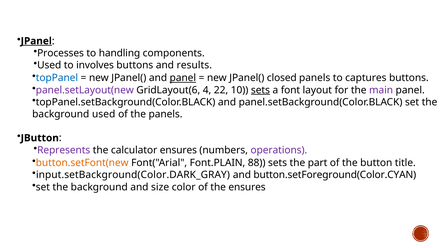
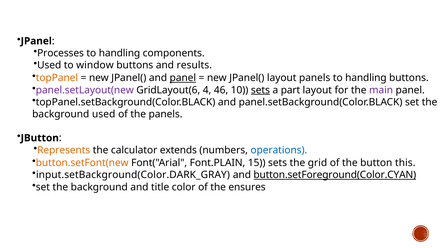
JPanel underline: present -> none (36, 41)
involves: involves -> window (95, 65)
topPanel colour: blue -> orange (57, 78)
JPanel( closed: closed -> layout (282, 78)
panels to captures: captures -> handling (366, 78)
22: 22 -> 46 (221, 90)
font: font -> part (290, 90)
Represents colour: purple -> orange (64, 150)
calculator ensures: ensures -> extends (178, 150)
operations colour: purple -> blue (279, 150)
88: 88 -> 15 (257, 163)
part: part -> grid (317, 163)
title: title -> this (405, 163)
button.setForeground(Color.CYAN underline: none -> present (335, 175)
size: size -> title (160, 187)
